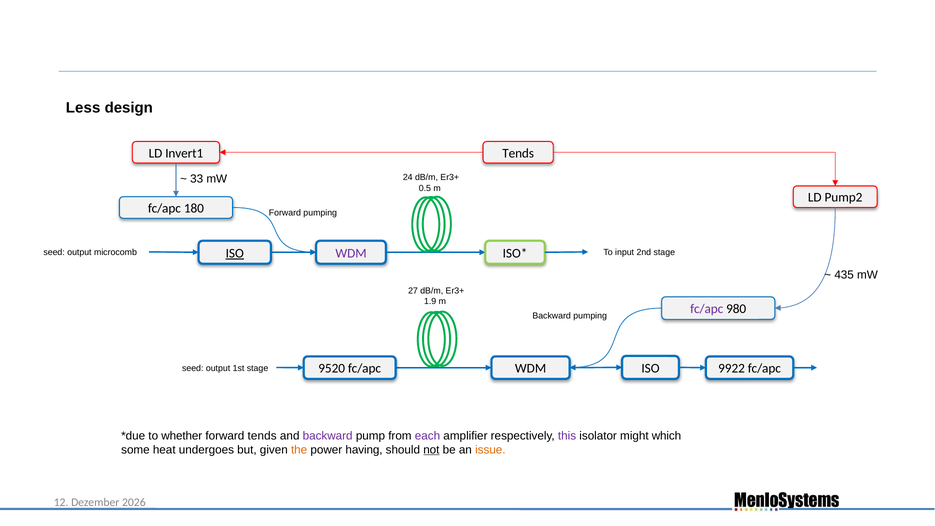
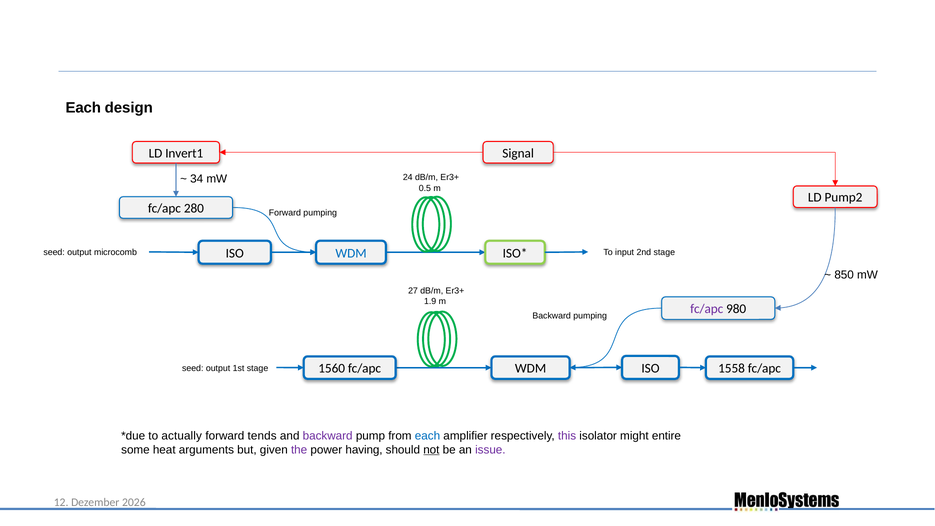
Less: Less -> Each (83, 108)
Tends: Tends -> Signal (518, 153)
33: 33 -> 34 (197, 179)
180: 180 -> 280 (194, 208)
ISO underline: present -> none (235, 253)
WDM colour: purple -> blue (351, 253)
435: 435 -> 850 (844, 275)
9520: 9520 -> 1560 (332, 368)
9922: 9922 -> 1558 (732, 369)
whether: whether -> actually (182, 436)
each colour: purple -> blue (427, 436)
which: which -> entire (666, 436)
undergoes: undergoes -> arguments (206, 450)
the colour: orange -> purple (299, 450)
issue colour: orange -> purple (490, 450)
